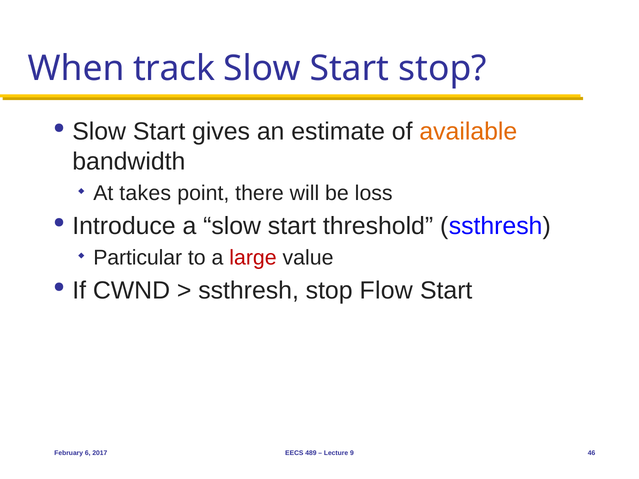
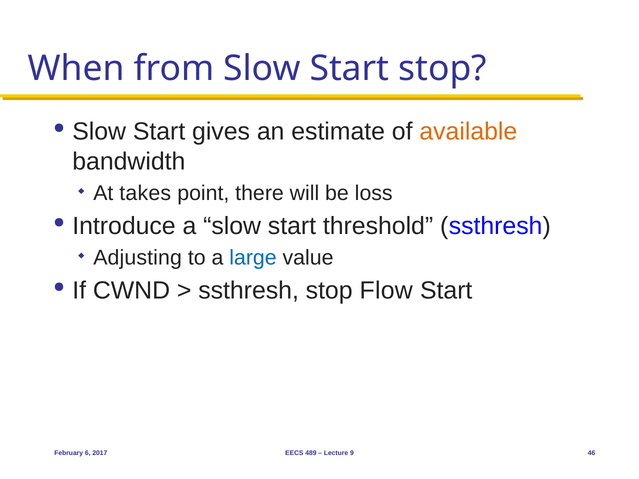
track: track -> from (174, 68)
Particular: Particular -> Adjusting (138, 258)
large colour: red -> blue (253, 258)
